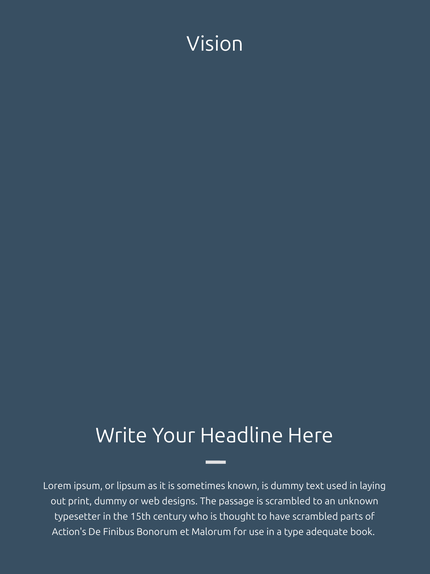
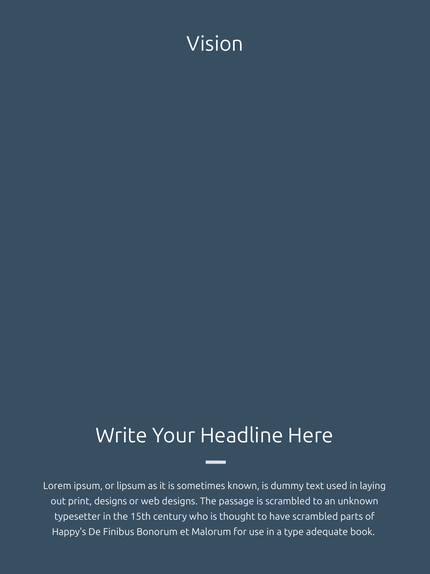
print dummy: dummy -> designs (111, 501)
Action's: Action's -> Happy's (69, 531)
